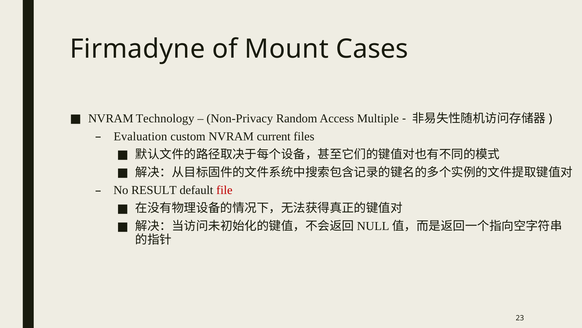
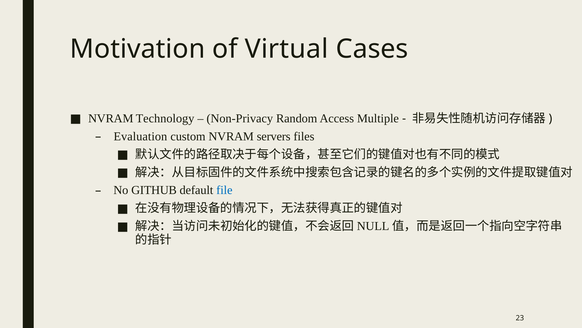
Firmadyne: Firmadyne -> Motivation (138, 49)
Mount: Mount -> Virtual (287, 49)
current: current -> servers (274, 136)
RESULT: RESULT -> GITHUB (154, 190)
file colour: red -> blue (224, 190)
